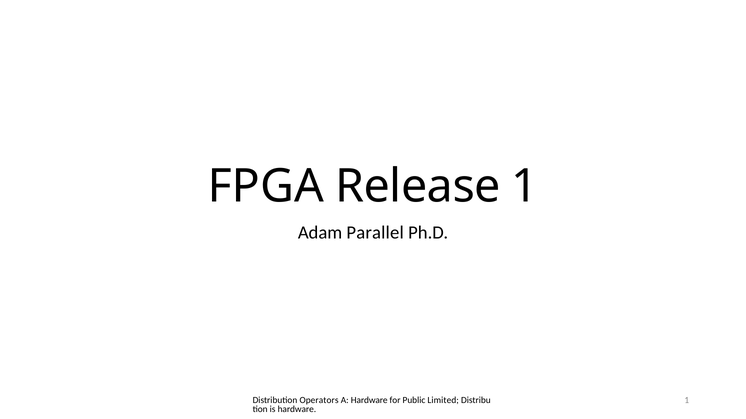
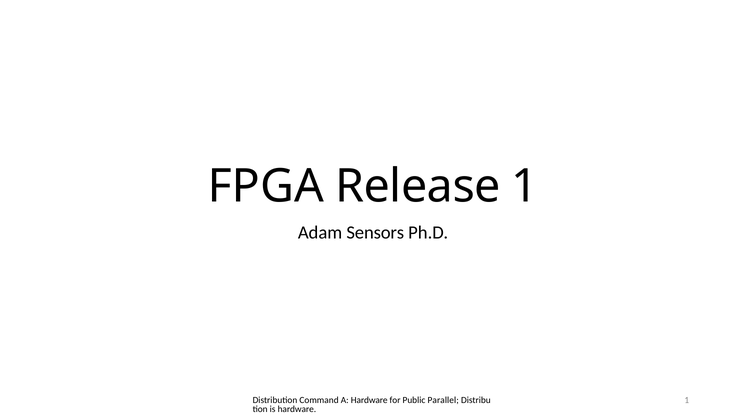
Parallel: Parallel -> Sensors (375, 233)
Operators: Operators -> Command (319, 401)
Limited: Limited -> Parallel (443, 401)
